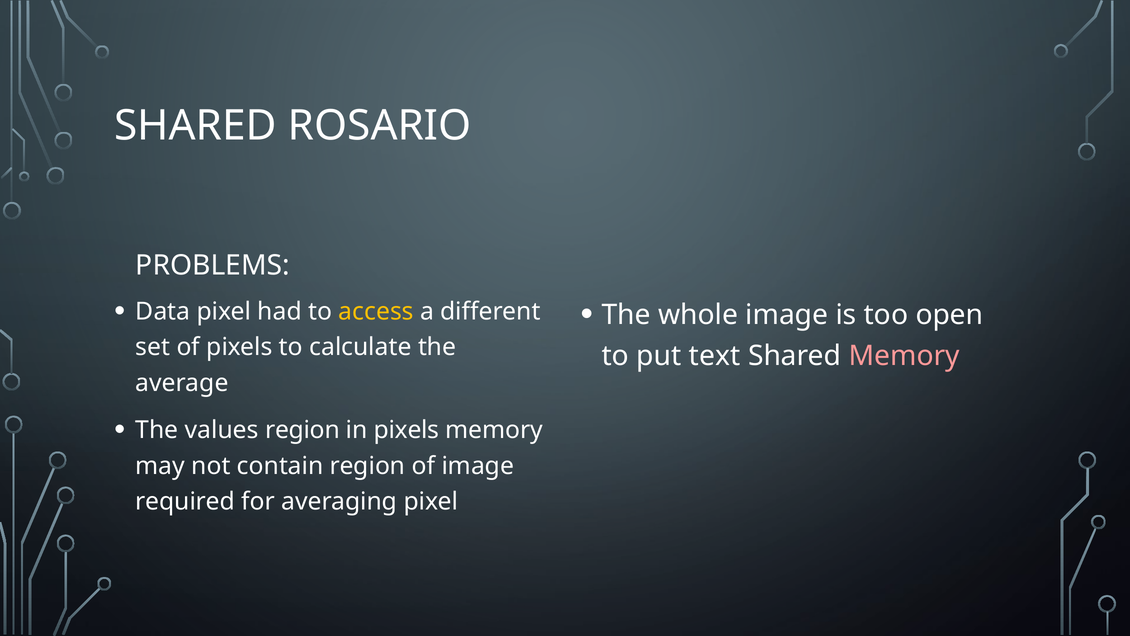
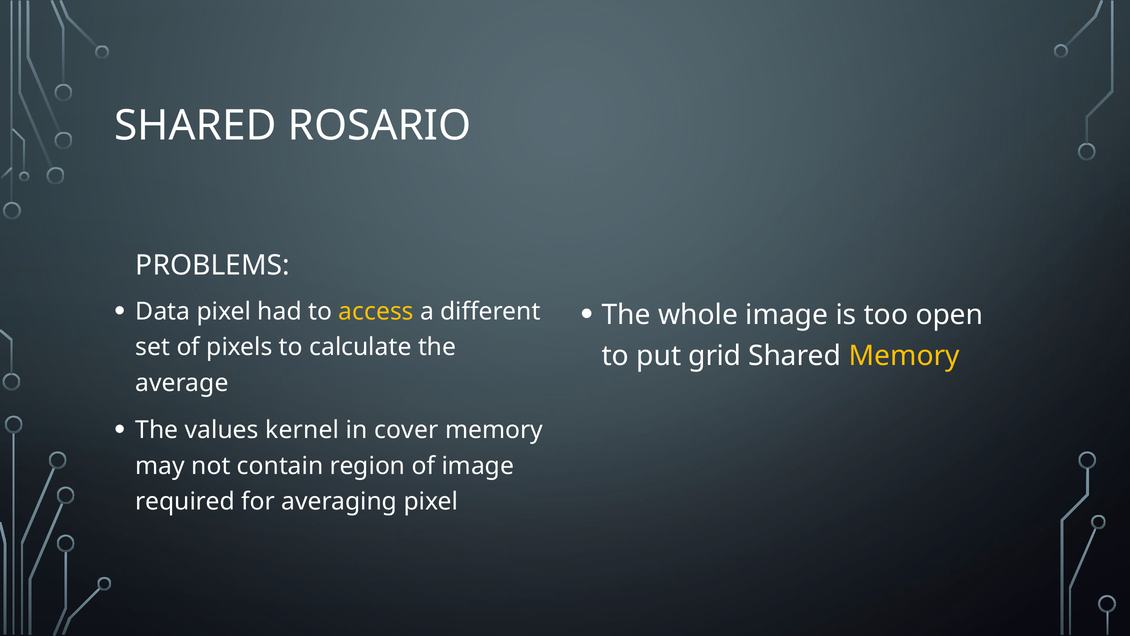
text: text -> grid (715, 355)
Memory colour: pink -> yellow (904, 355)
values region: region -> kernel (302, 430)
in pixels: pixels -> cover (406, 430)
